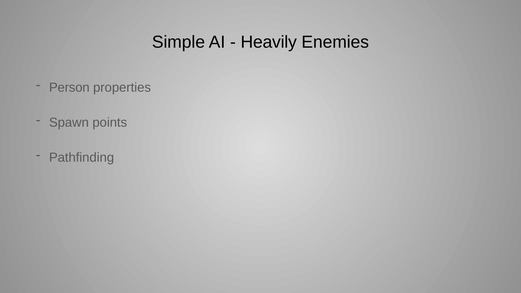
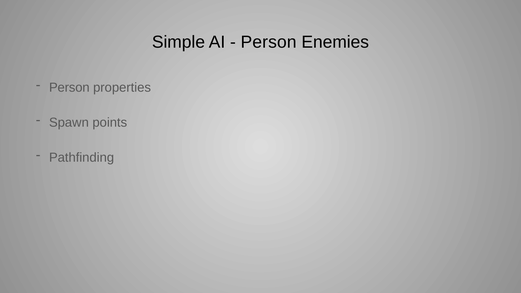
Heavily: Heavily -> Person (269, 42)
